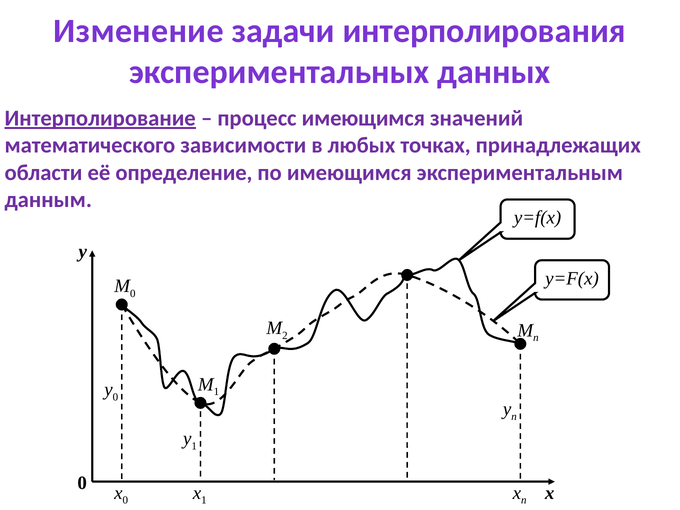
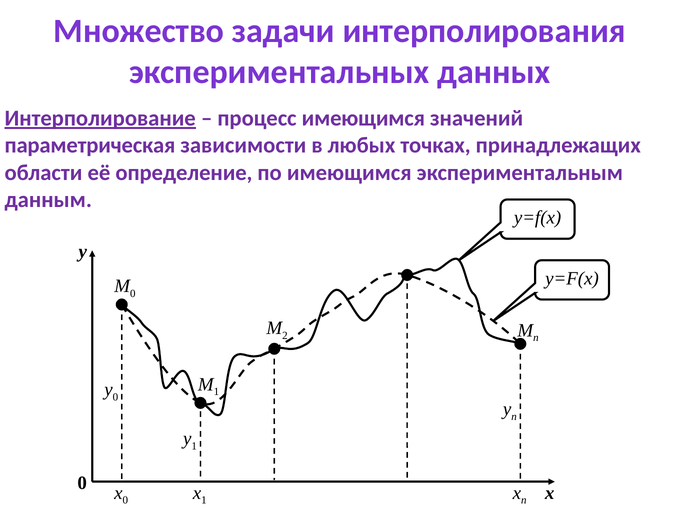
Изменение: Изменение -> Множество (139, 31)
математического: математического -> параметрическая (90, 145)
